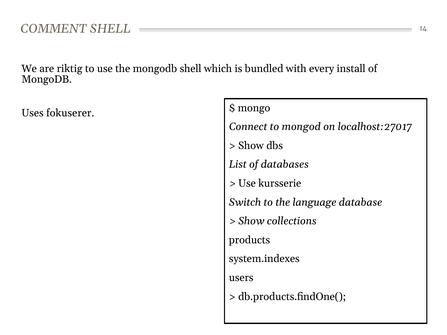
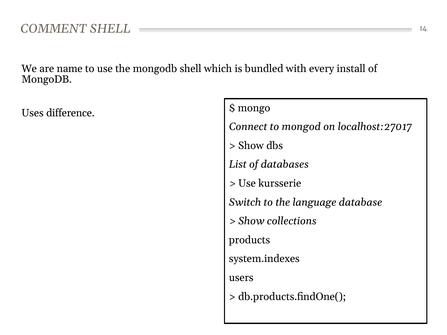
riktig: riktig -> name (70, 69)
fokuserer: fokuserer -> difference (70, 113)
